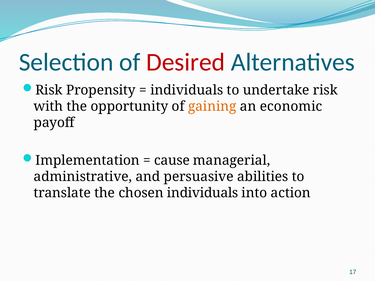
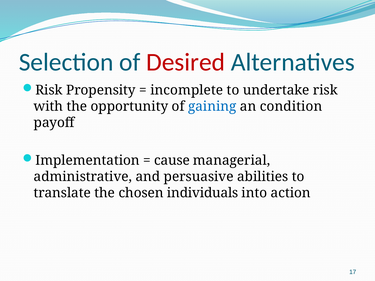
individuals: individuals -> incomplete (187, 90)
gaining colour: orange -> blue (212, 107)
economic: economic -> condition (291, 107)
